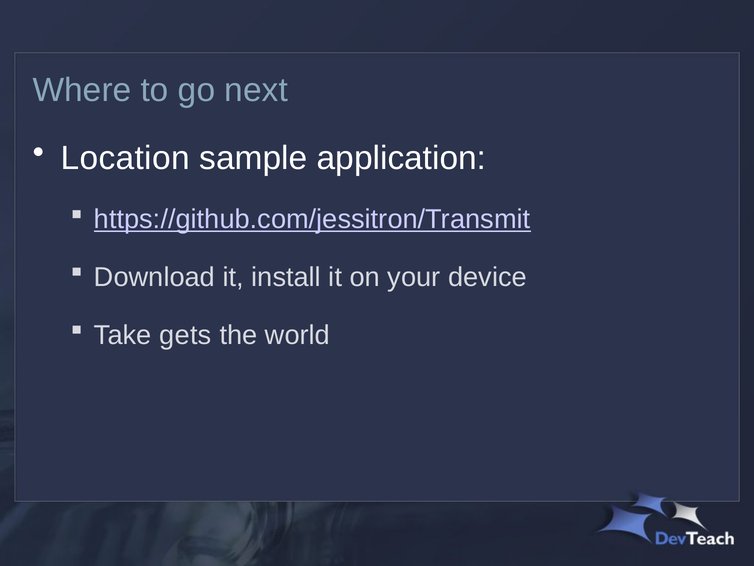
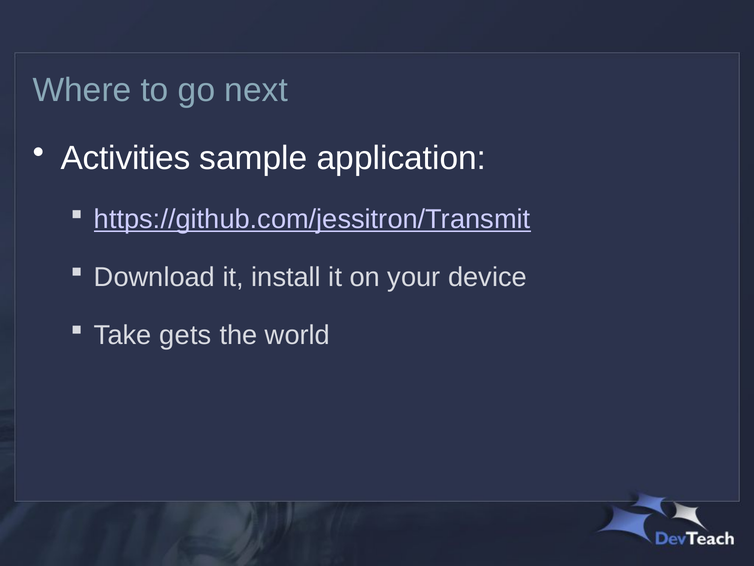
Location: Location -> Activities (126, 158)
